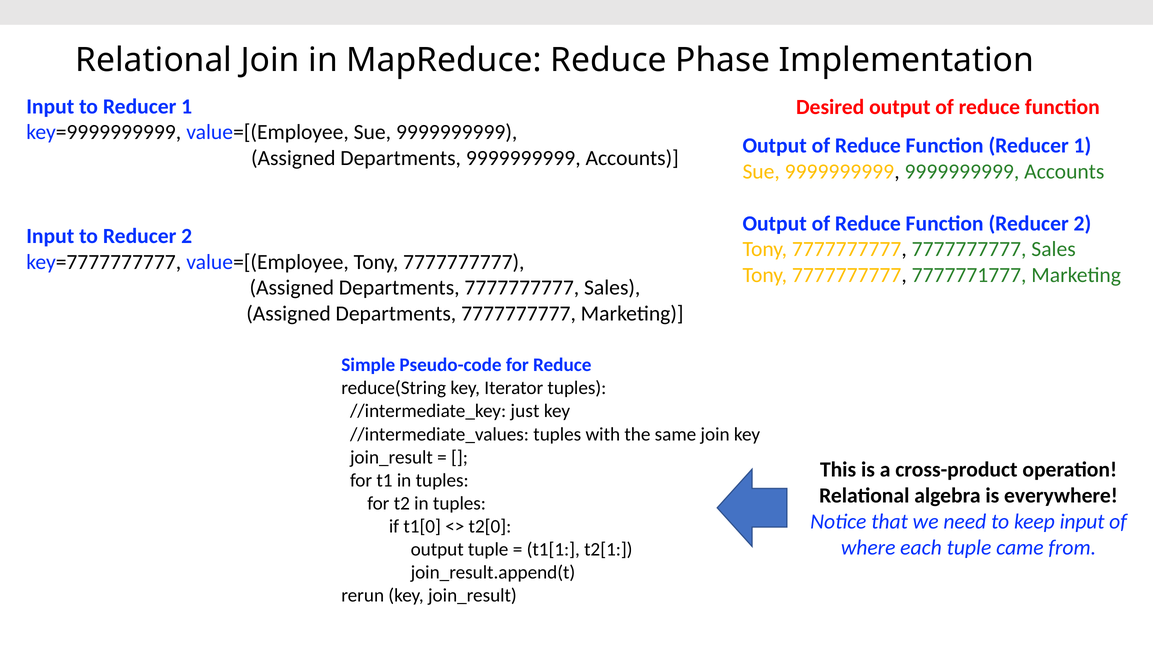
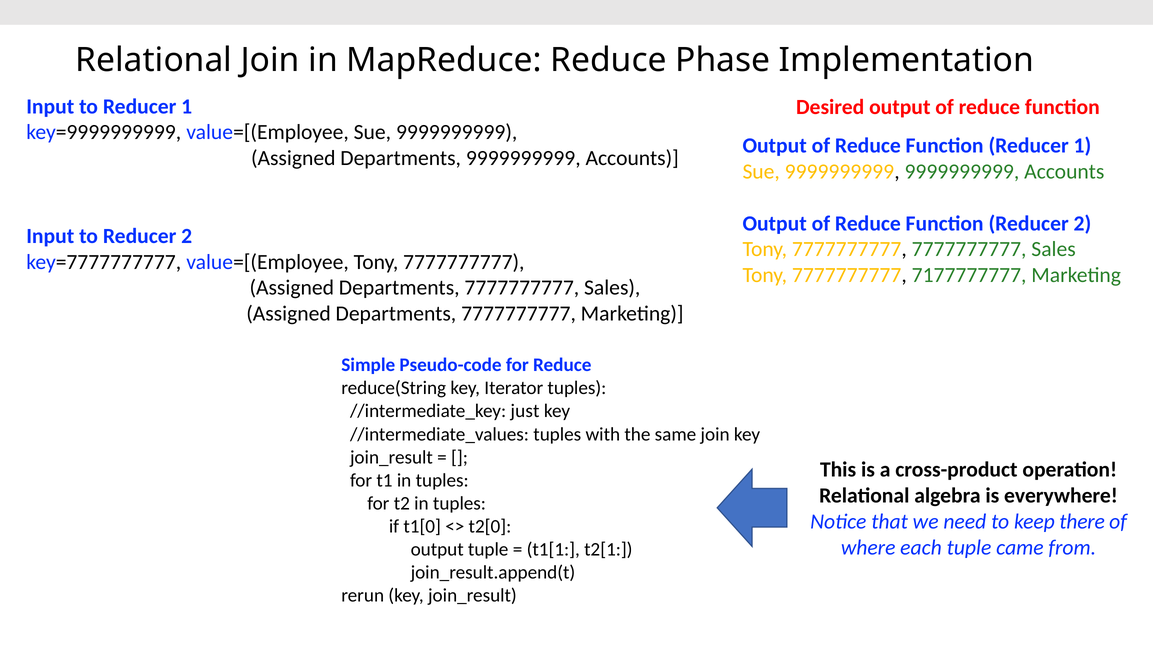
7777771777: 7777771777 -> 7177777777 (969, 275)
keep input: input -> there (1082, 522)
